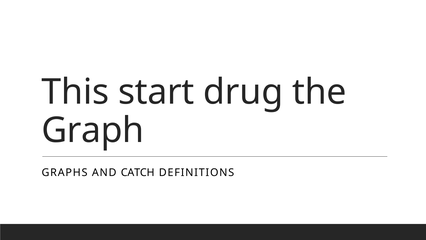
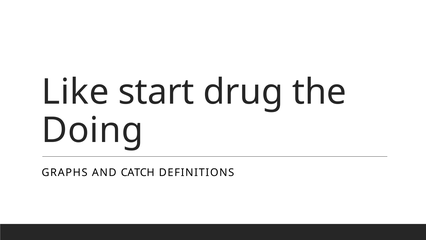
This: This -> Like (75, 92)
Graph: Graph -> Doing (92, 130)
